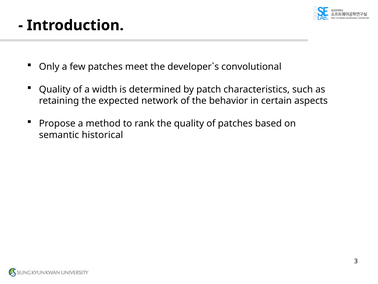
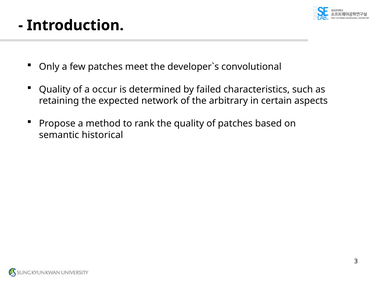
width: width -> occur (105, 89)
patch: patch -> failed (209, 89)
behavior: behavior -> arbitrary (228, 101)
